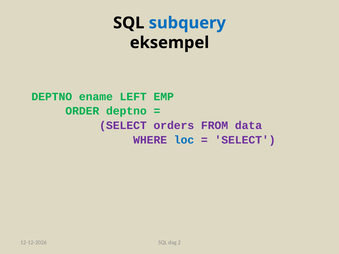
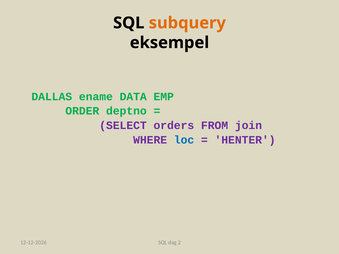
subquery colour: blue -> orange (187, 23)
DEPTNO: DEPTNO -> DALLAS (52, 97)
LEFT: LEFT -> DATA (133, 97)
data: data -> join (248, 126)
SELECT: SELECT -> HENTER (245, 140)
